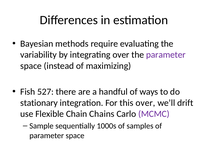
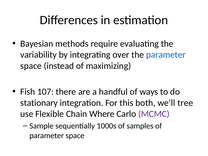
parameter colour: purple -> blue (166, 55)
527: 527 -> 107 (45, 92)
this over: over -> both (145, 103)
drift: drift -> tree (185, 103)
Chains: Chains -> Where (102, 114)
